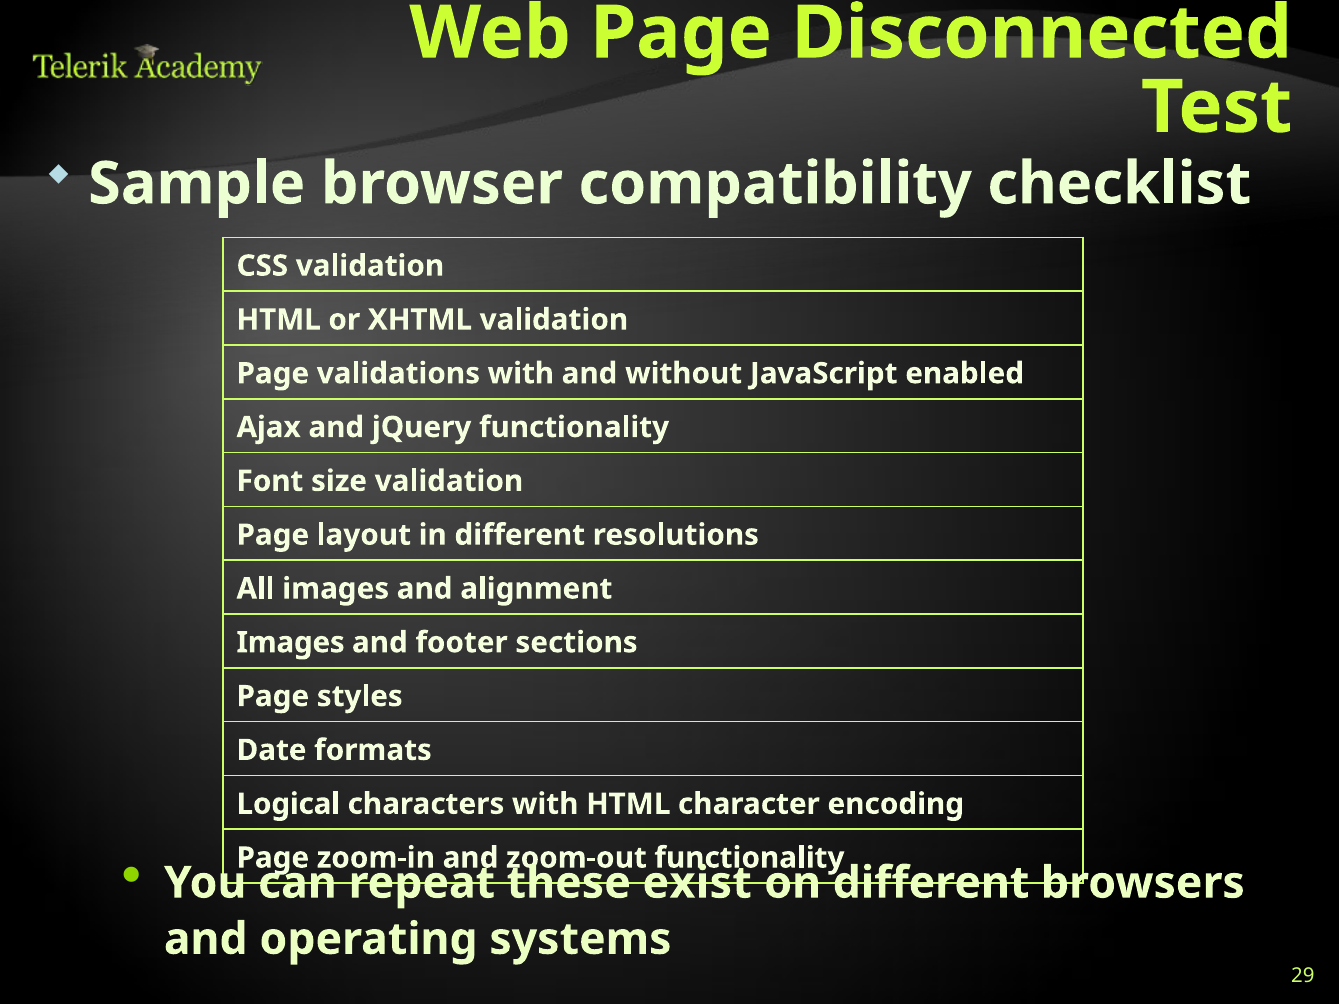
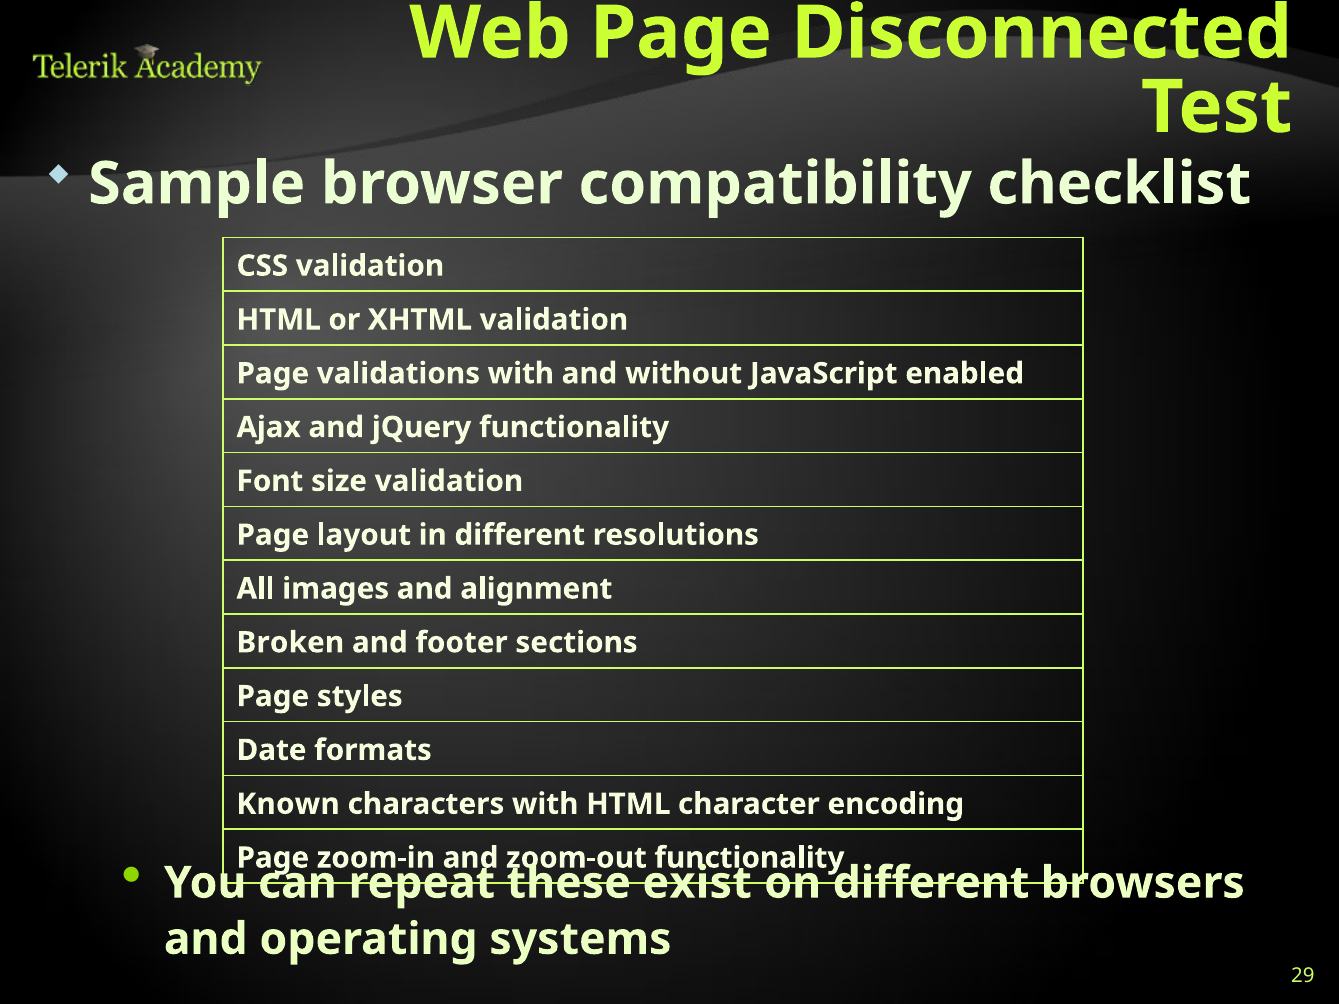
Images: Images -> Broken (290, 643)
Logical: Logical -> Known (288, 804)
